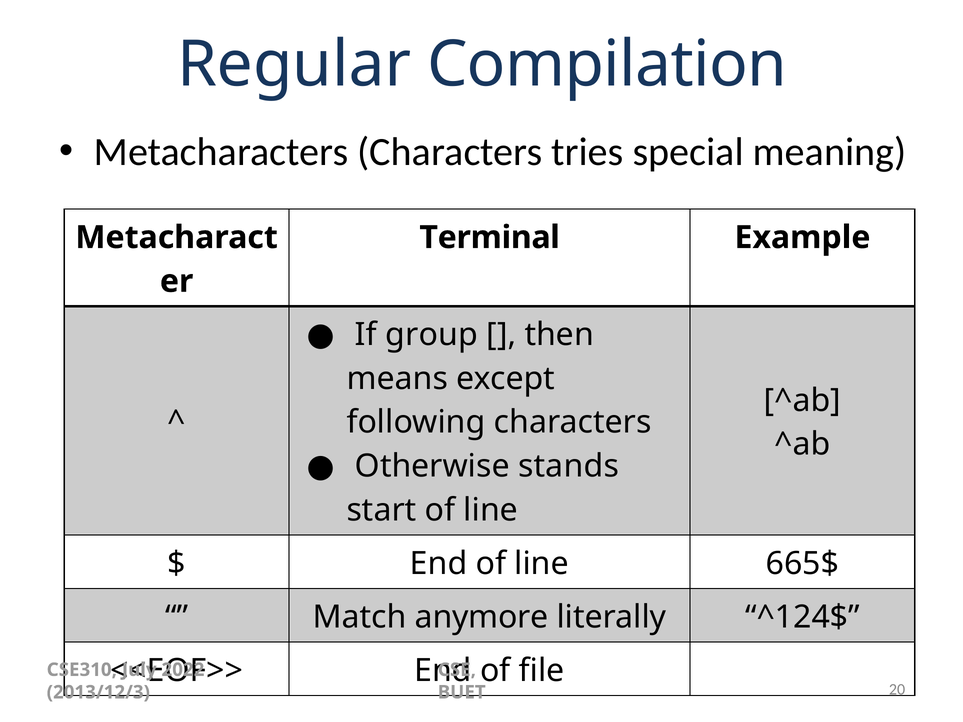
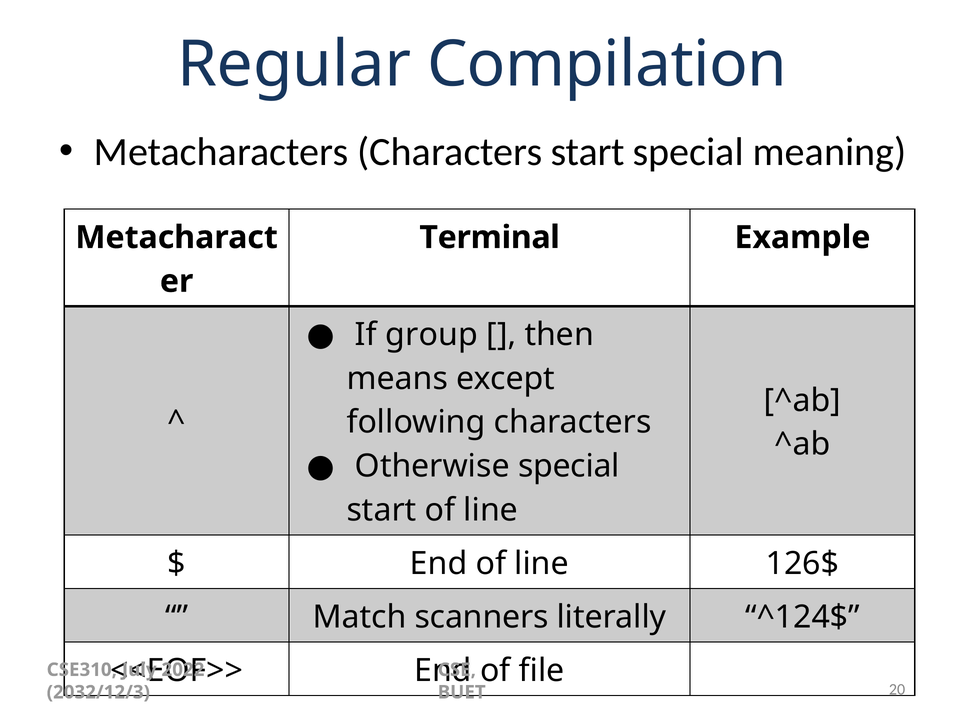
Characters tries: tries -> start (588, 152)
Otherwise stands: stands -> special (569, 466)
665$: 665$ -> 126$ (802, 564)
anymore: anymore -> scanners (482, 617)
2013/12/3: 2013/12/3 -> 2032/12/3 (98, 692)
